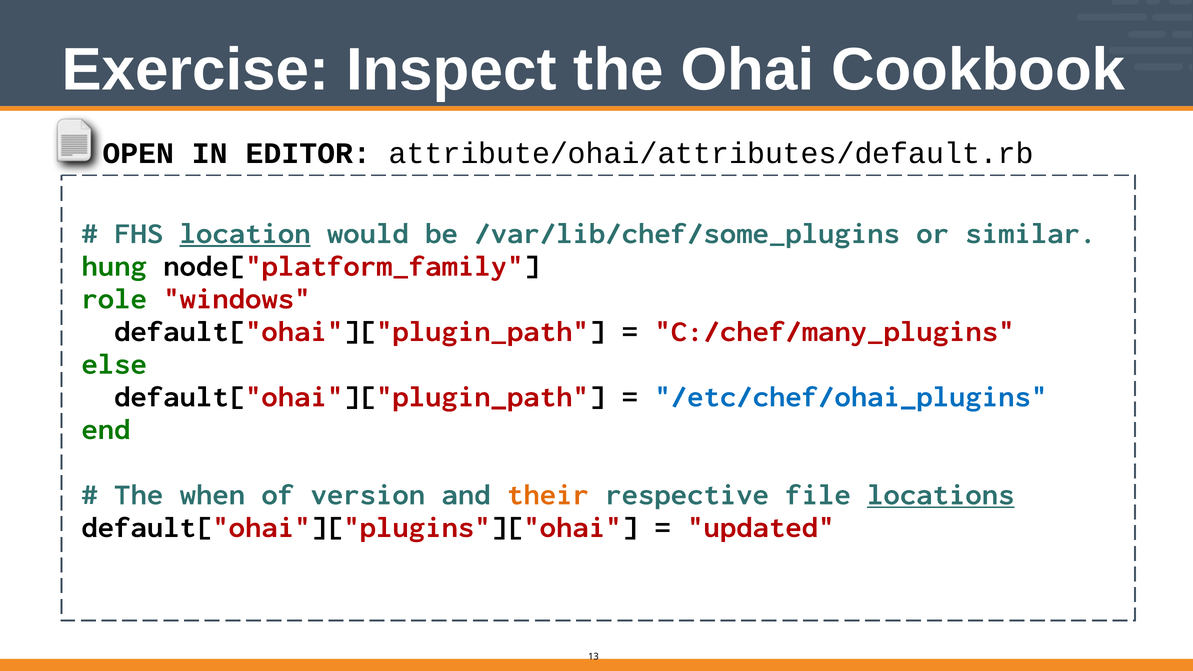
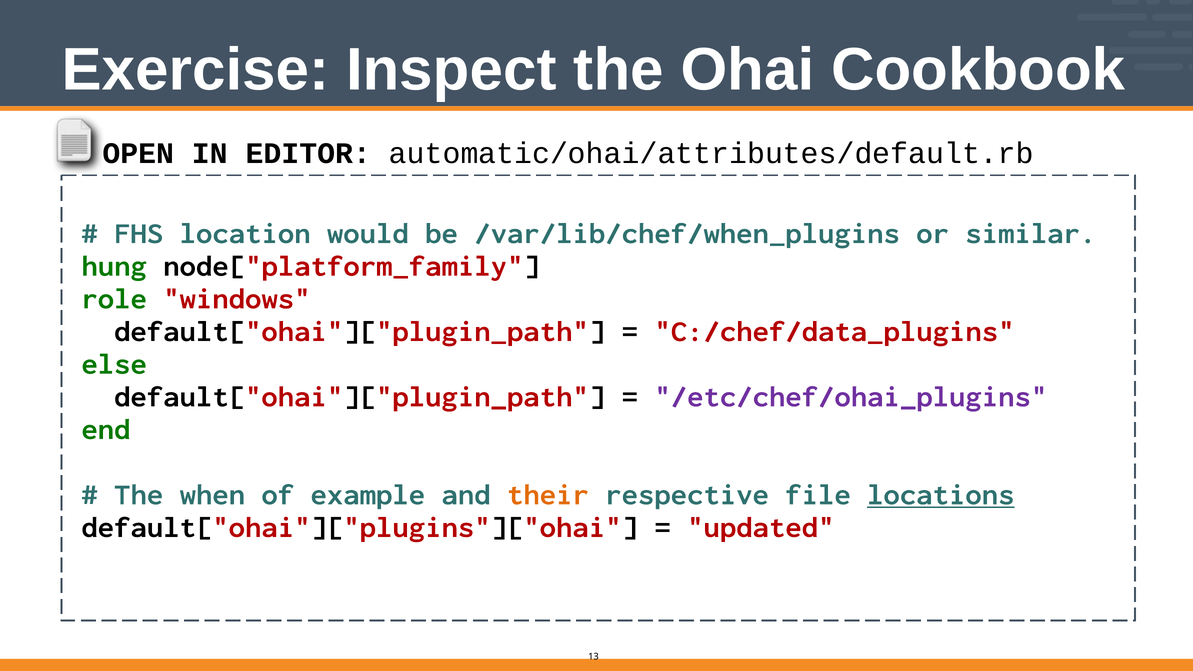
attribute/ohai/attributes/default.rb: attribute/ohai/attributes/default.rb -> automatic/ohai/attributes/default.rb (711, 153)
location underline: present -> none (245, 233)
/var/lib/chef/some_plugins: /var/lib/chef/some_plugins -> /var/lib/chef/when_plugins (687, 233)
C:/chef/many_plugins: C:/chef/many_plugins -> C:/chef/data_plugins (834, 331)
/etc/chef/ohai_plugins colour: blue -> purple (851, 396)
version: version -> example (368, 494)
